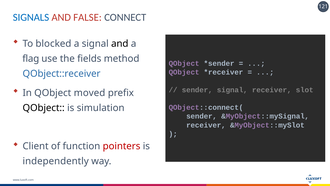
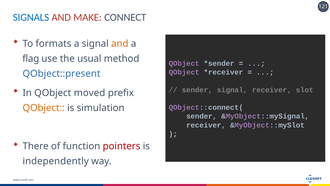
FALSE: FALSE -> MAKE (88, 17)
blocked: blocked -> formats (53, 44)
and colour: black -> orange (120, 44)
fields: fields -> usual (89, 59)
QObject::receiver: QObject::receiver -> QObject::present (62, 74)
QObject colour: black -> orange (44, 108)
Client: Client -> There (36, 146)
